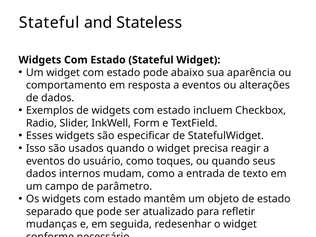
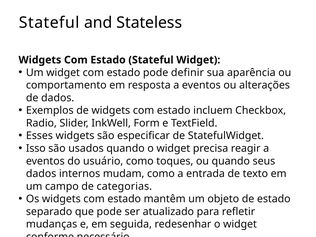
abaixo: abaixo -> definir (187, 73)
parâmetro: parâmetro -> categorias (124, 186)
